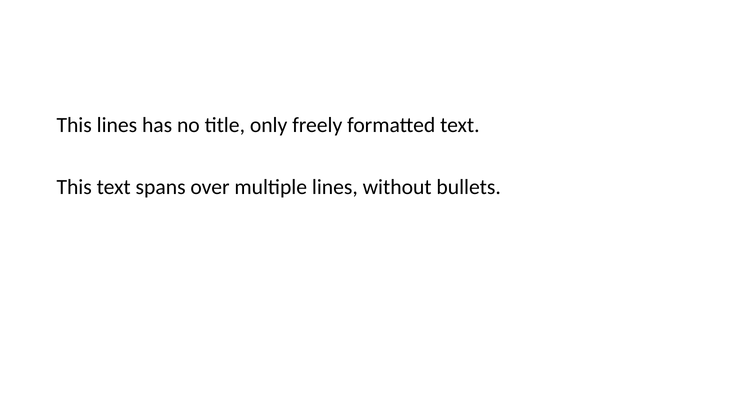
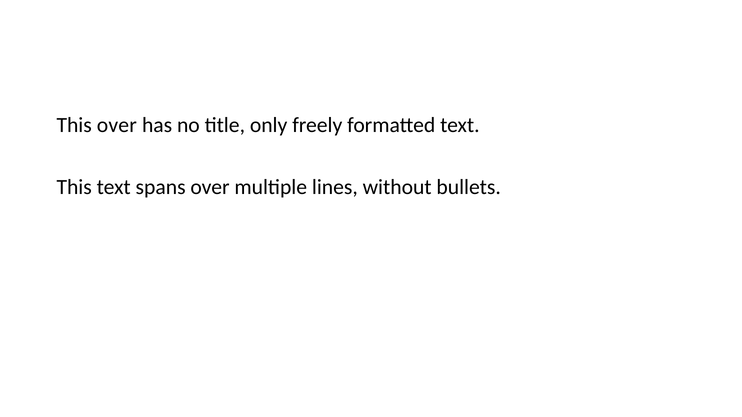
This lines: lines -> over (117, 125)
